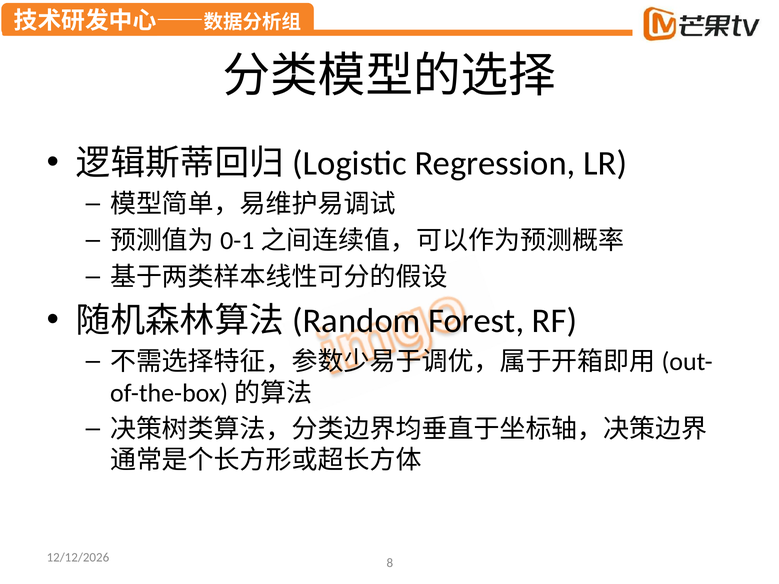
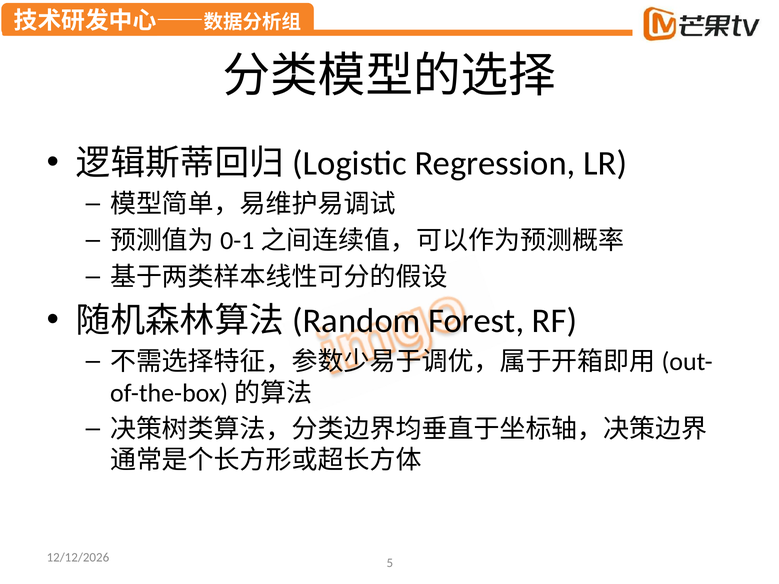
8: 8 -> 5 (390, 563)
